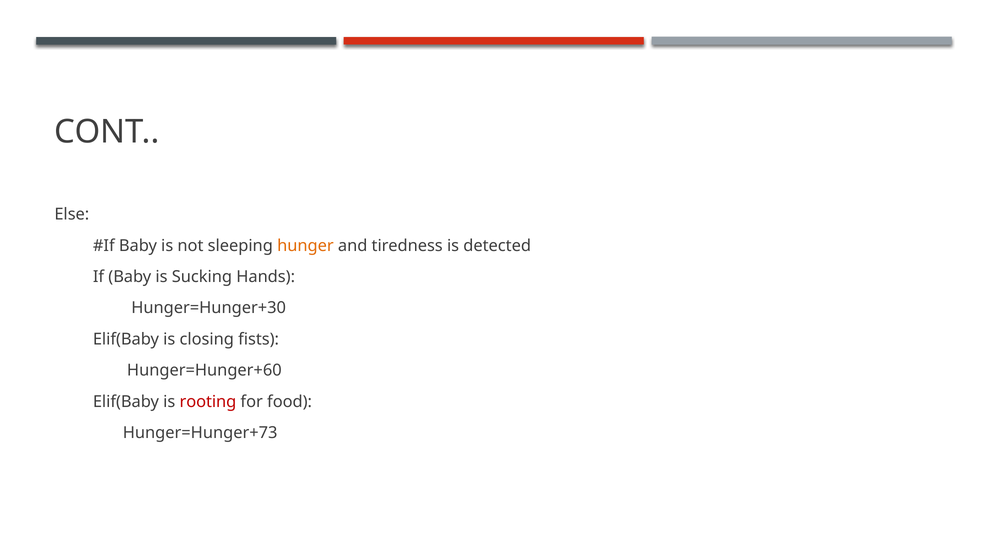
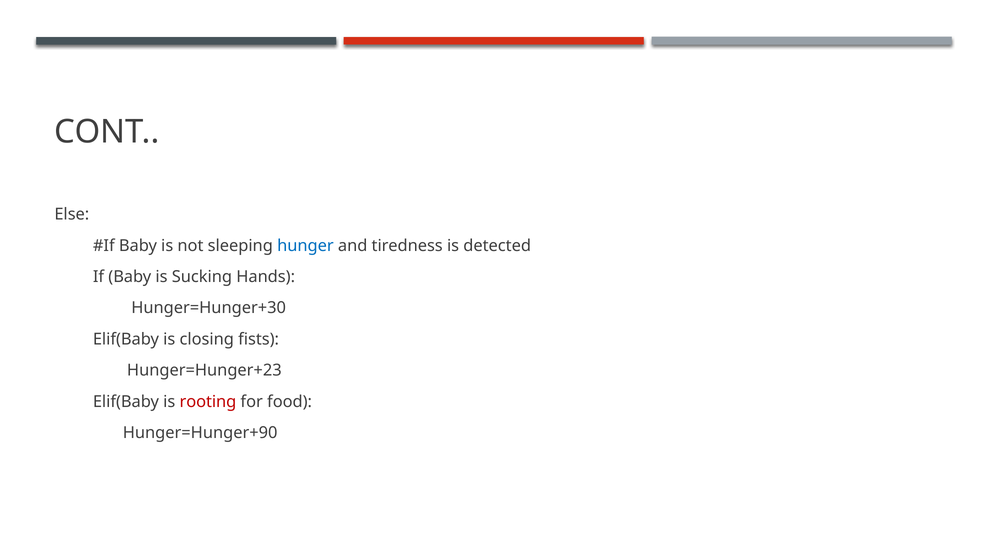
hunger colour: orange -> blue (305, 245)
Hunger=Hunger+60: Hunger=Hunger+60 -> Hunger=Hunger+23 (204, 370)
Hunger=Hunger+73: Hunger=Hunger+73 -> Hunger=Hunger+90 (200, 433)
